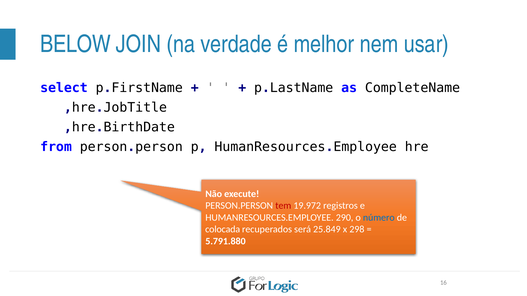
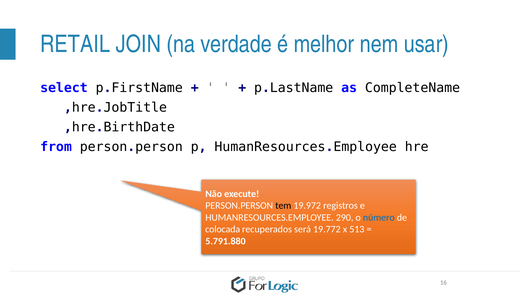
BELOW: BELOW -> RETAIL (75, 44)
tem colour: red -> black (283, 206)
25.849: 25.849 -> 19.772 (327, 230)
298: 298 -> 513 (357, 230)
